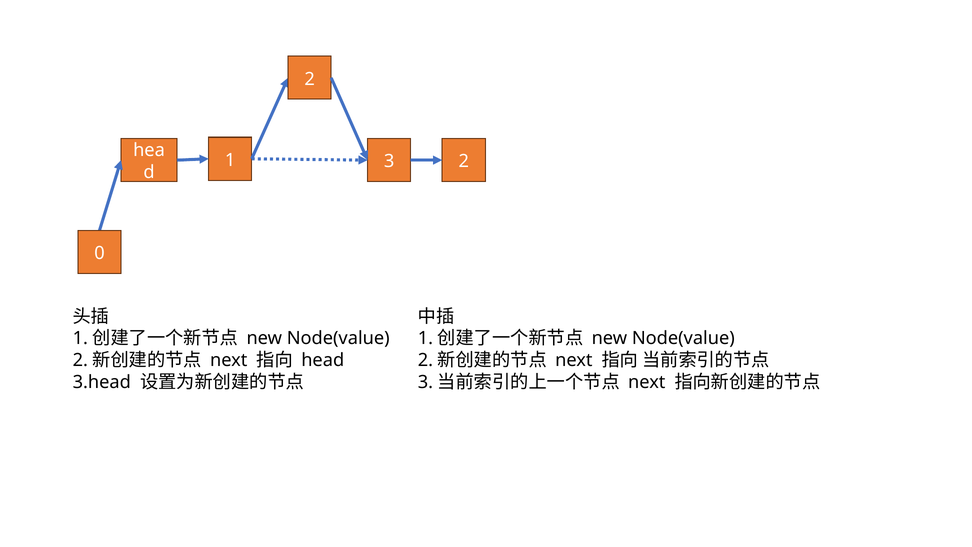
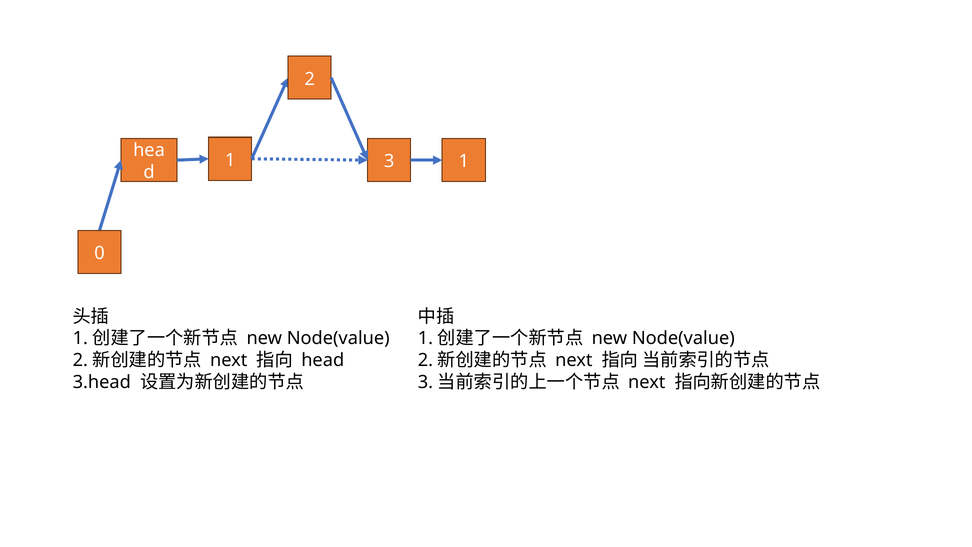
3 2: 2 -> 1 (464, 161)
